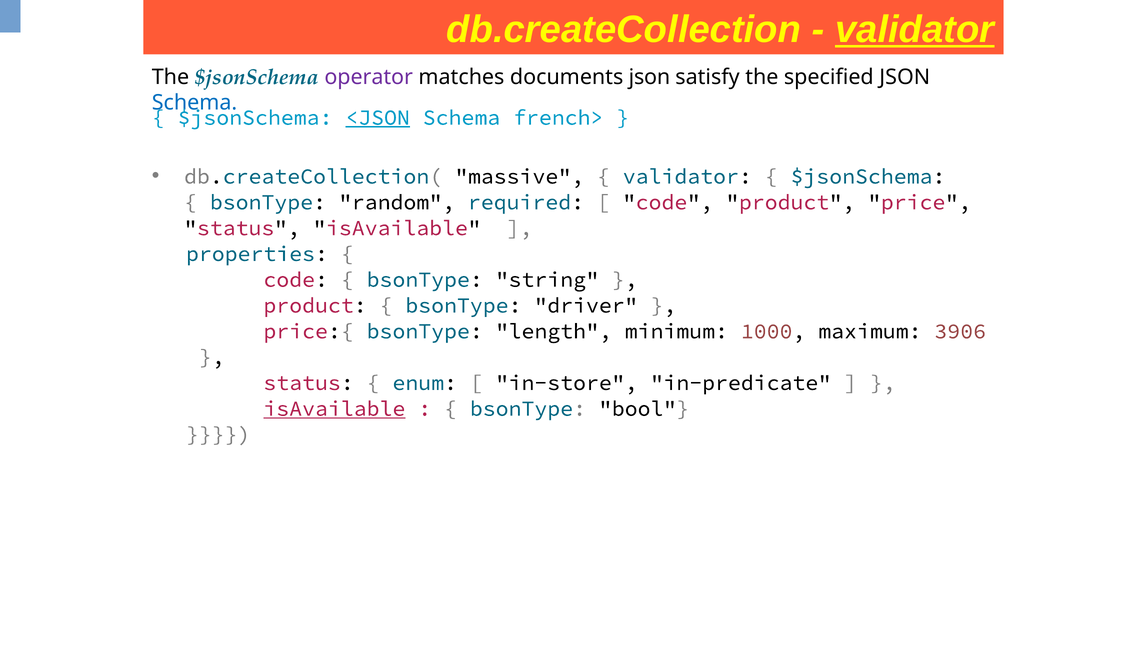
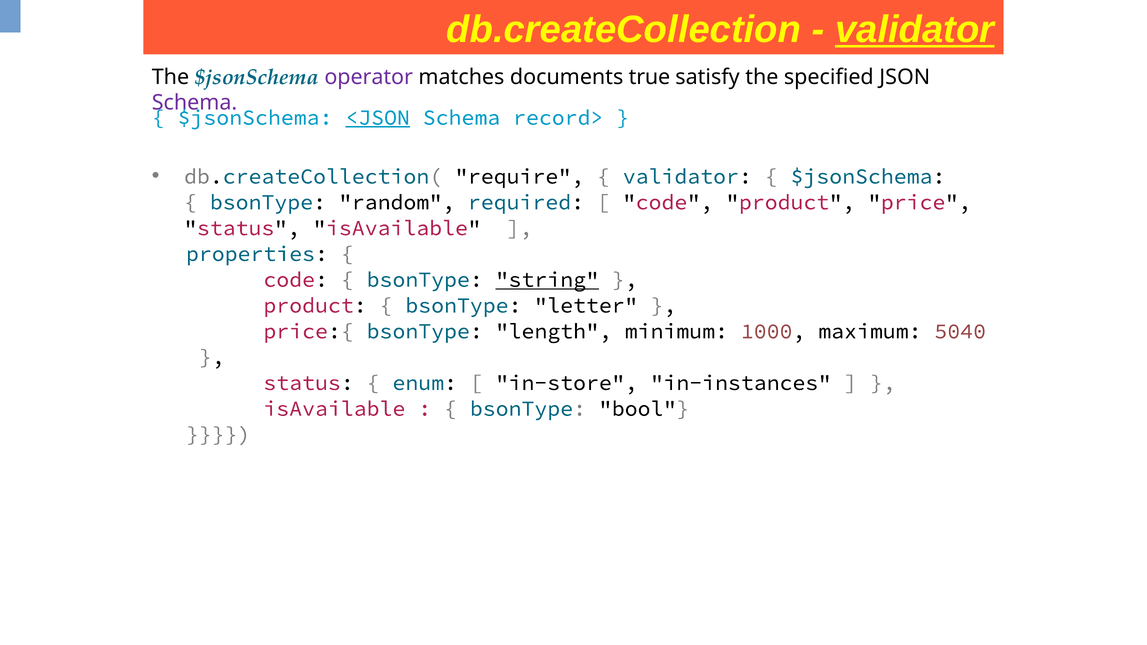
documents json: json -> true (649, 77)
Schema colour: blue -> purple (195, 103)
french>: french> -> record> (558, 118)
massive: massive -> require (520, 177)
string underline: none -> present (547, 280)
driver: driver -> letter (586, 306)
3906: 3906 -> 5040 (960, 331)
in-predicate: in-predicate -> in-instances (741, 383)
isAvailable underline: present -> none (334, 409)
